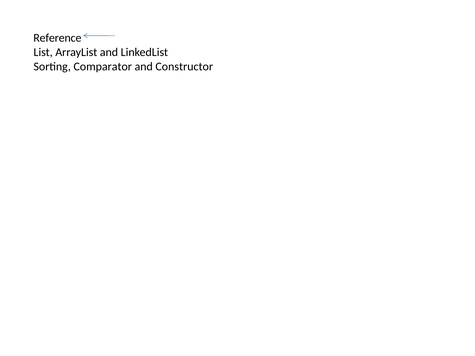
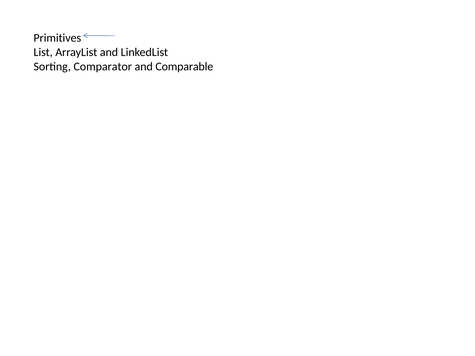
Reference: Reference -> Primitives (57, 38)
Constructor: Constructor -> Comparable (184, 66)
